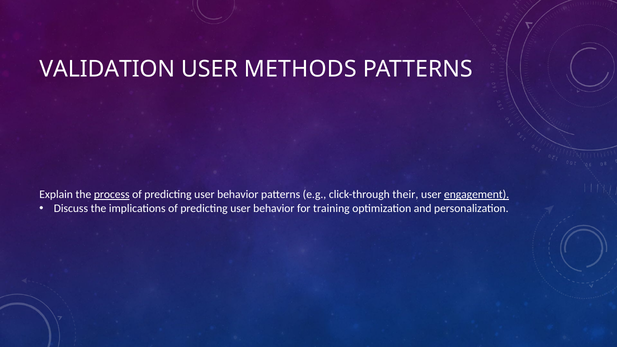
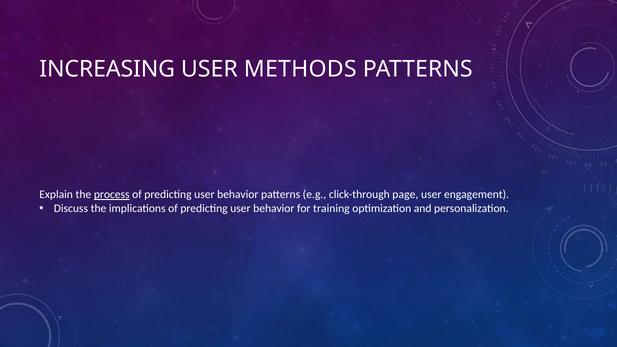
VALIDATION: VALIDATION -> INCREASING (107, 69)
their: their -> page (405, 195)
engagement underline: present -> none (477, 195)
